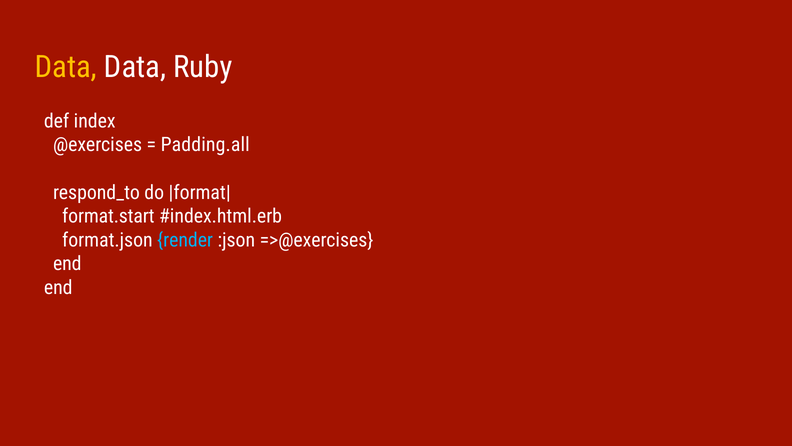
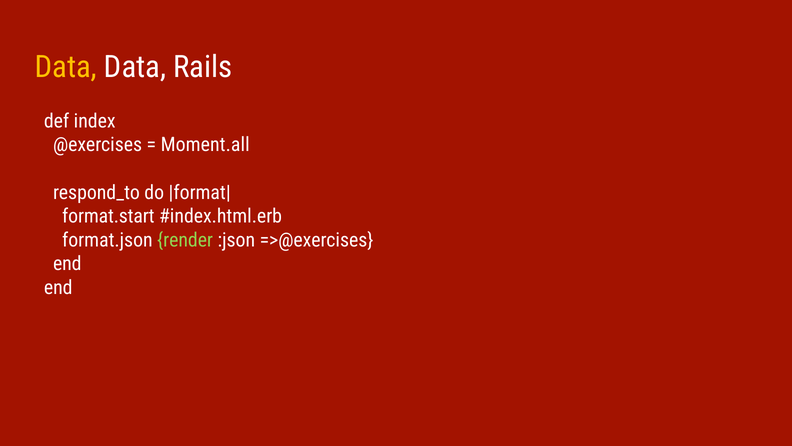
Ruby: Ruby -> Rails (203, 67)
Padding.all: Padding.all -> Moment.all (205, 145)
render colour: light blue -> light green (185, 240)
